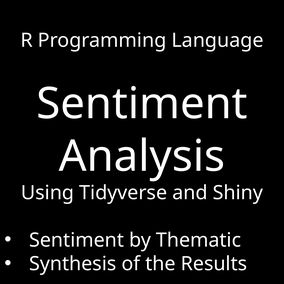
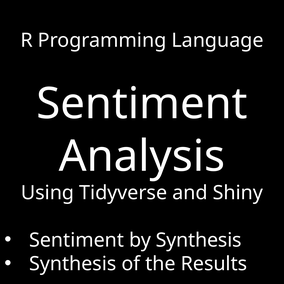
by Thematic: Thematic -> Synthesis (199, 240)
